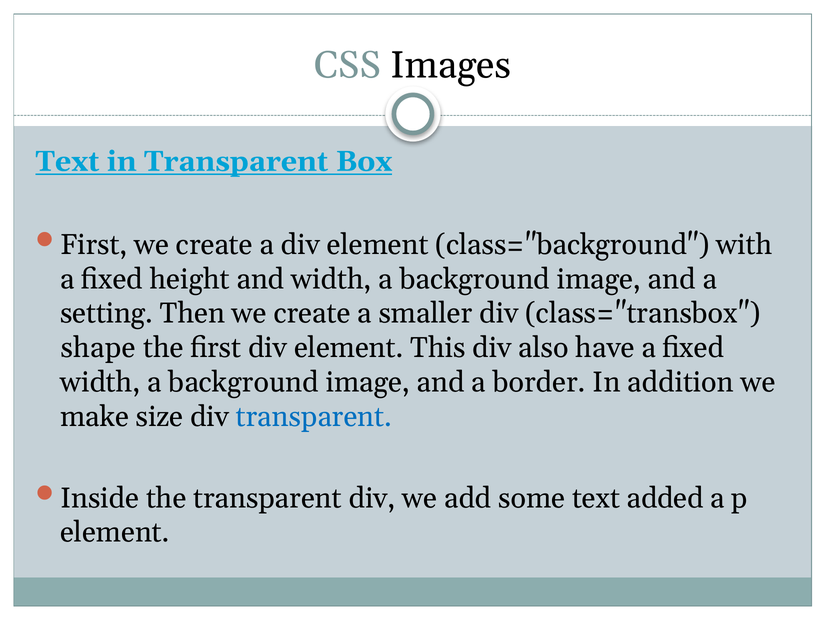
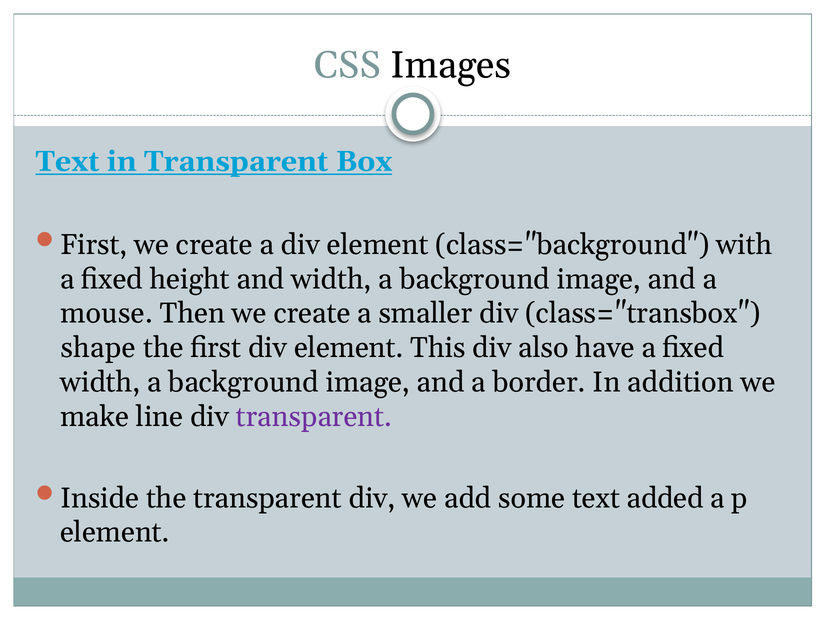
setting: setting -> mouse (106, 313)
size: size -> line (159, 416)
transparent colour: blue -> purple (314, 416)
